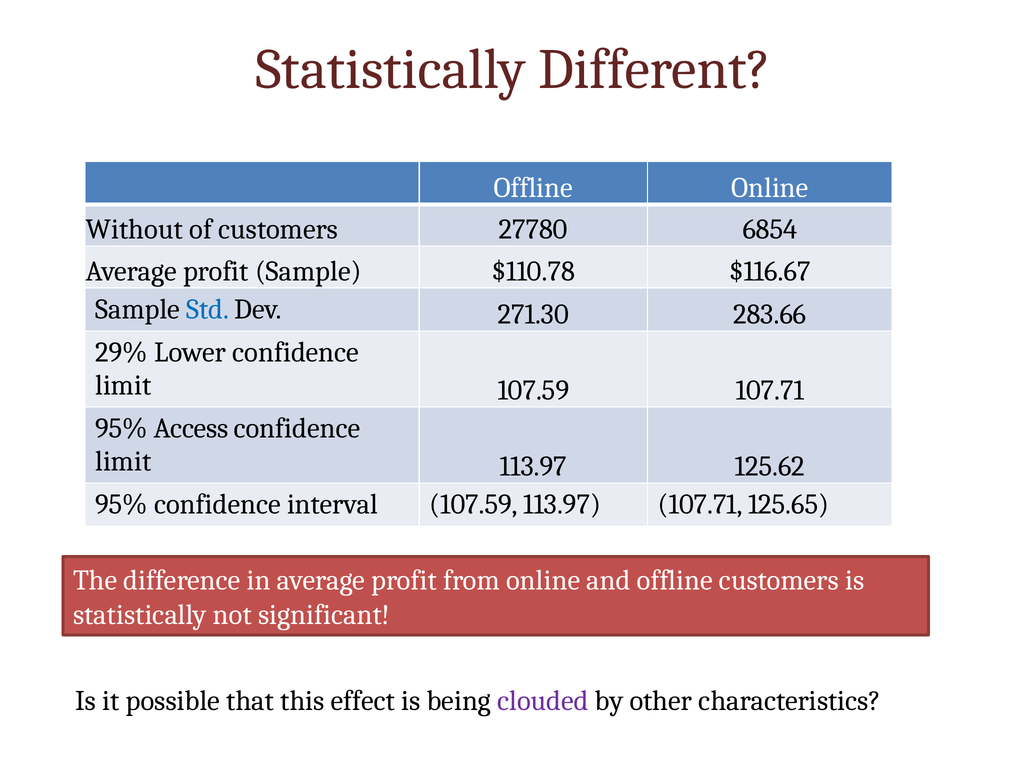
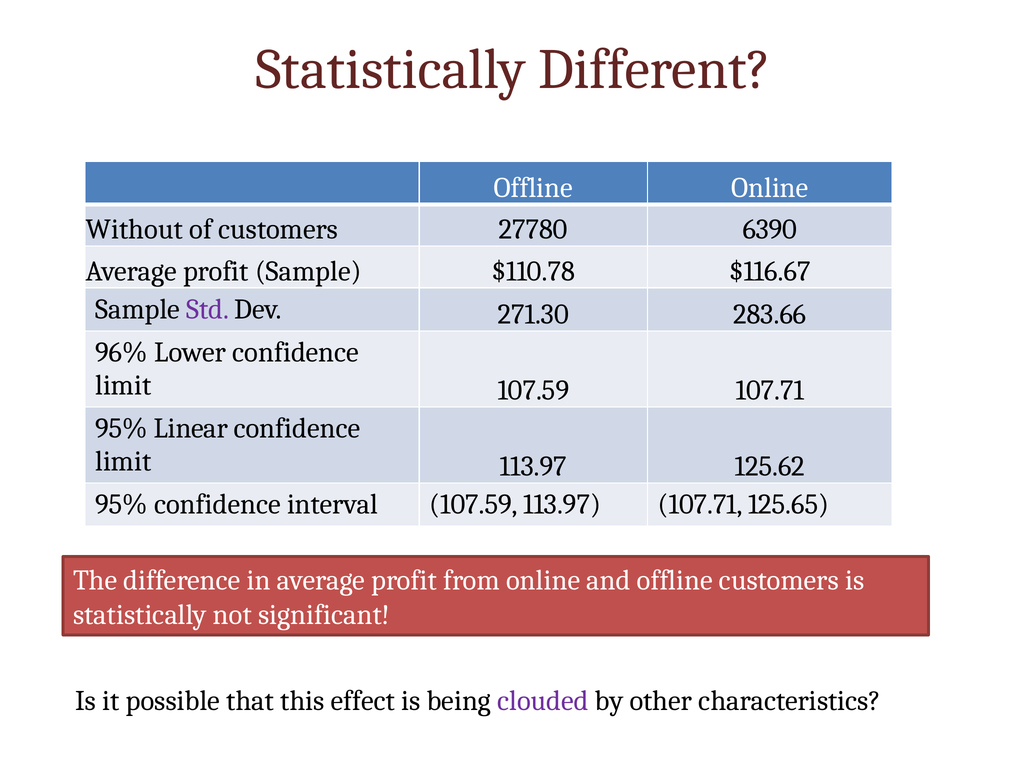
6854: 6854 -> 6390 (770, 230)
Std colour: blue -> purple (208, 309)
29%: 29% -> 96% (122, 352)
Access: Access -> Linear (191, 428)
